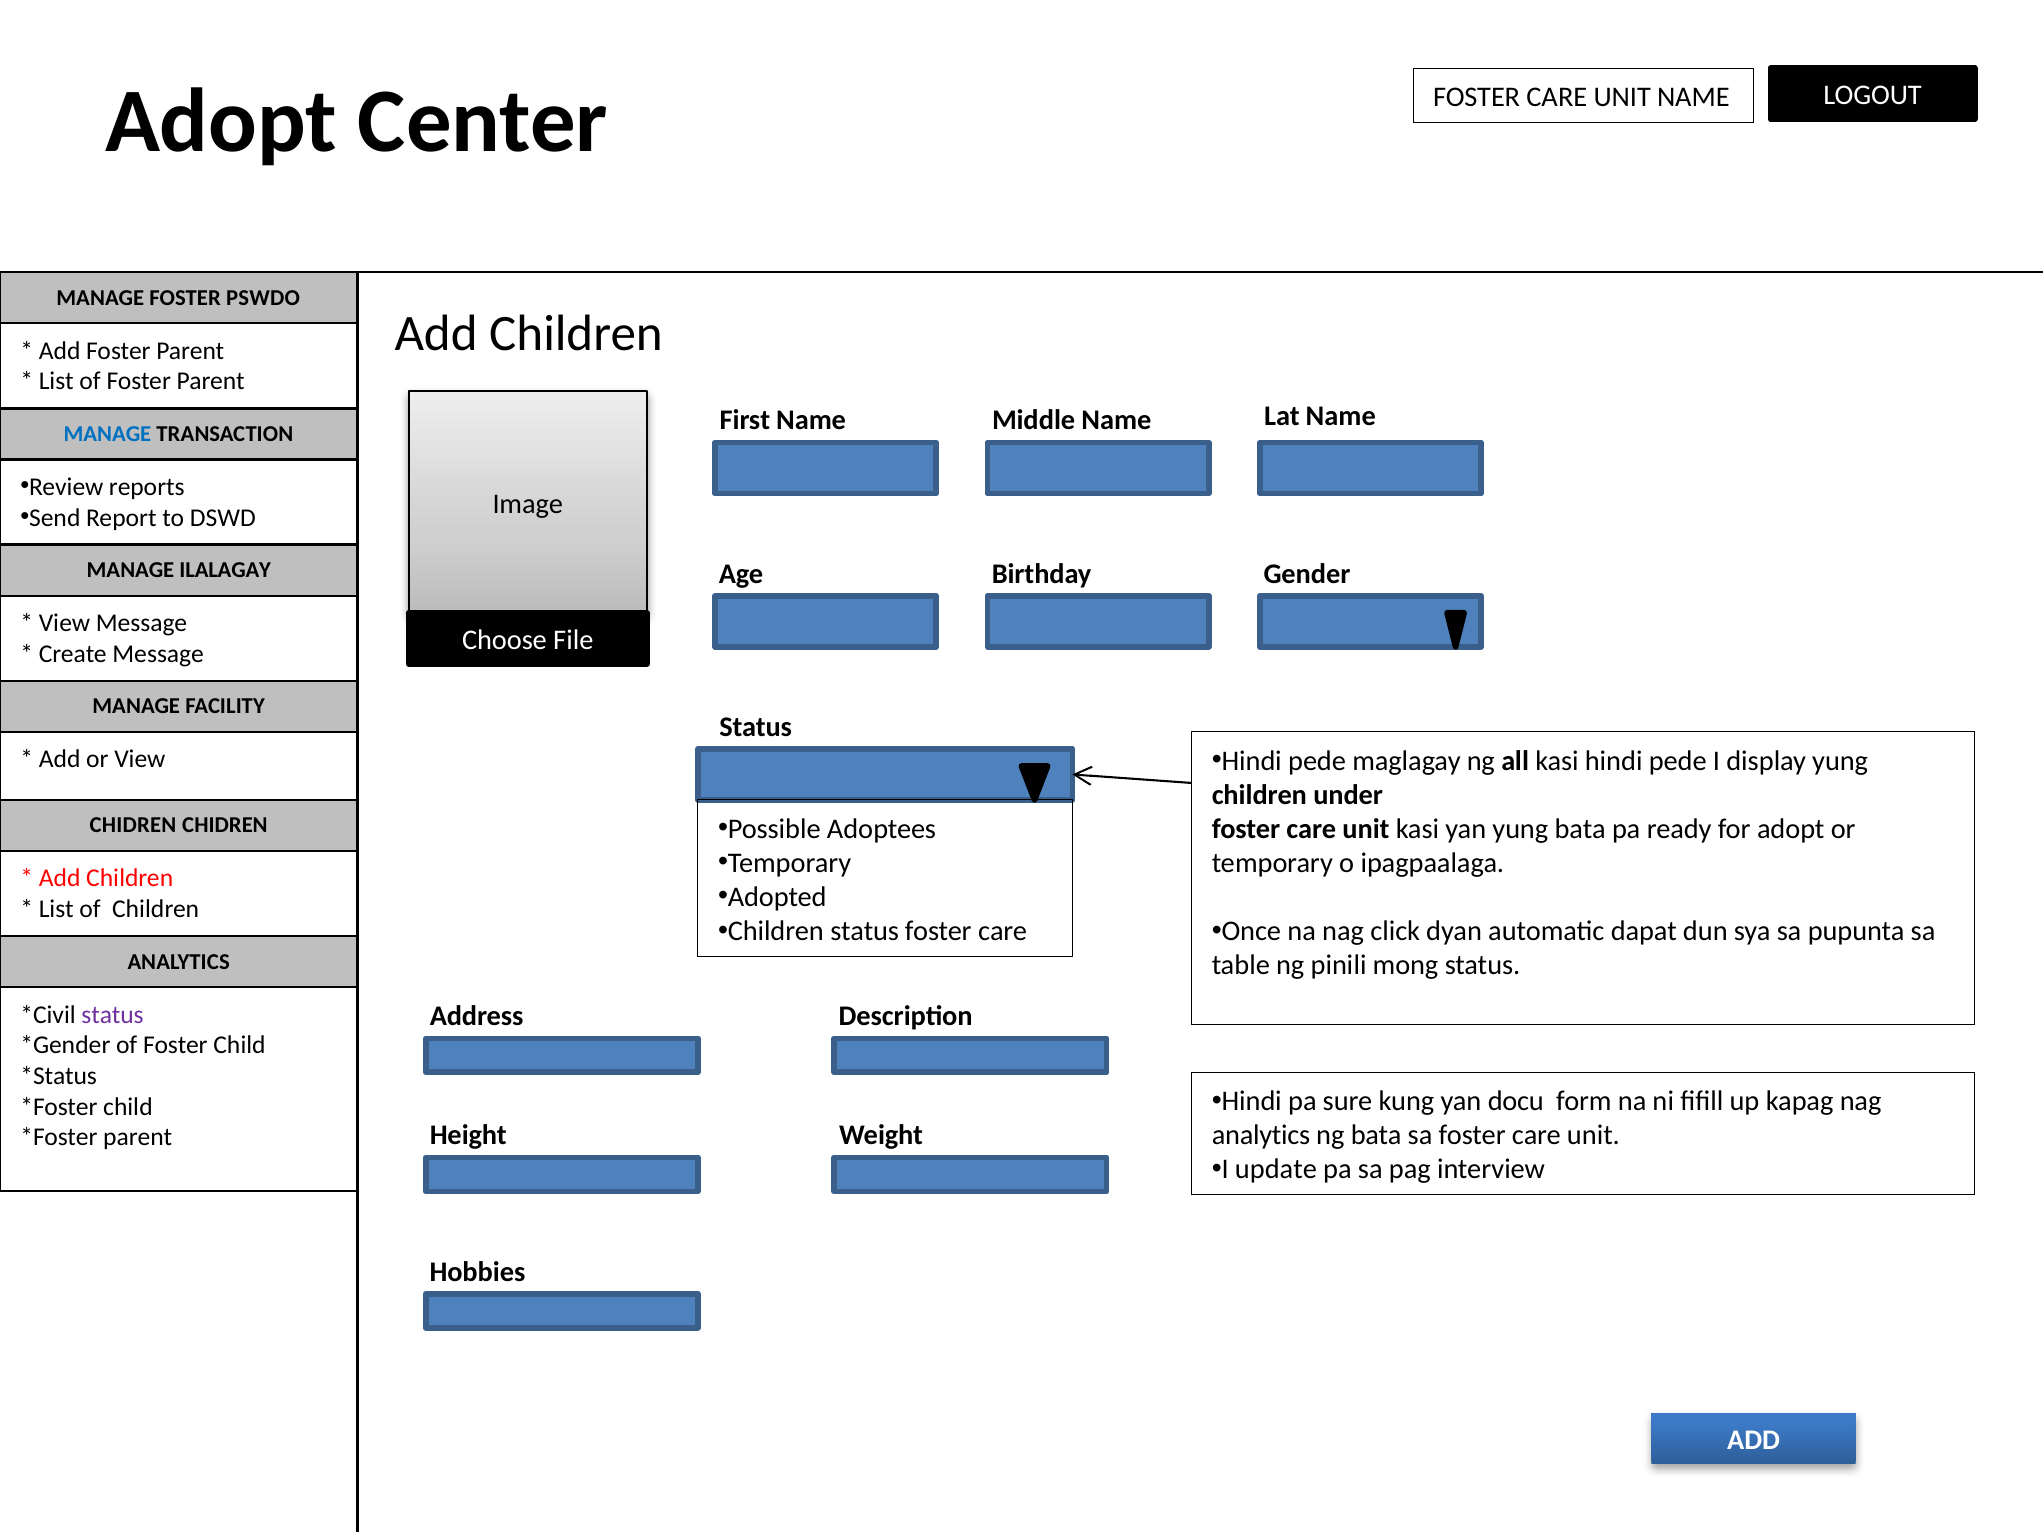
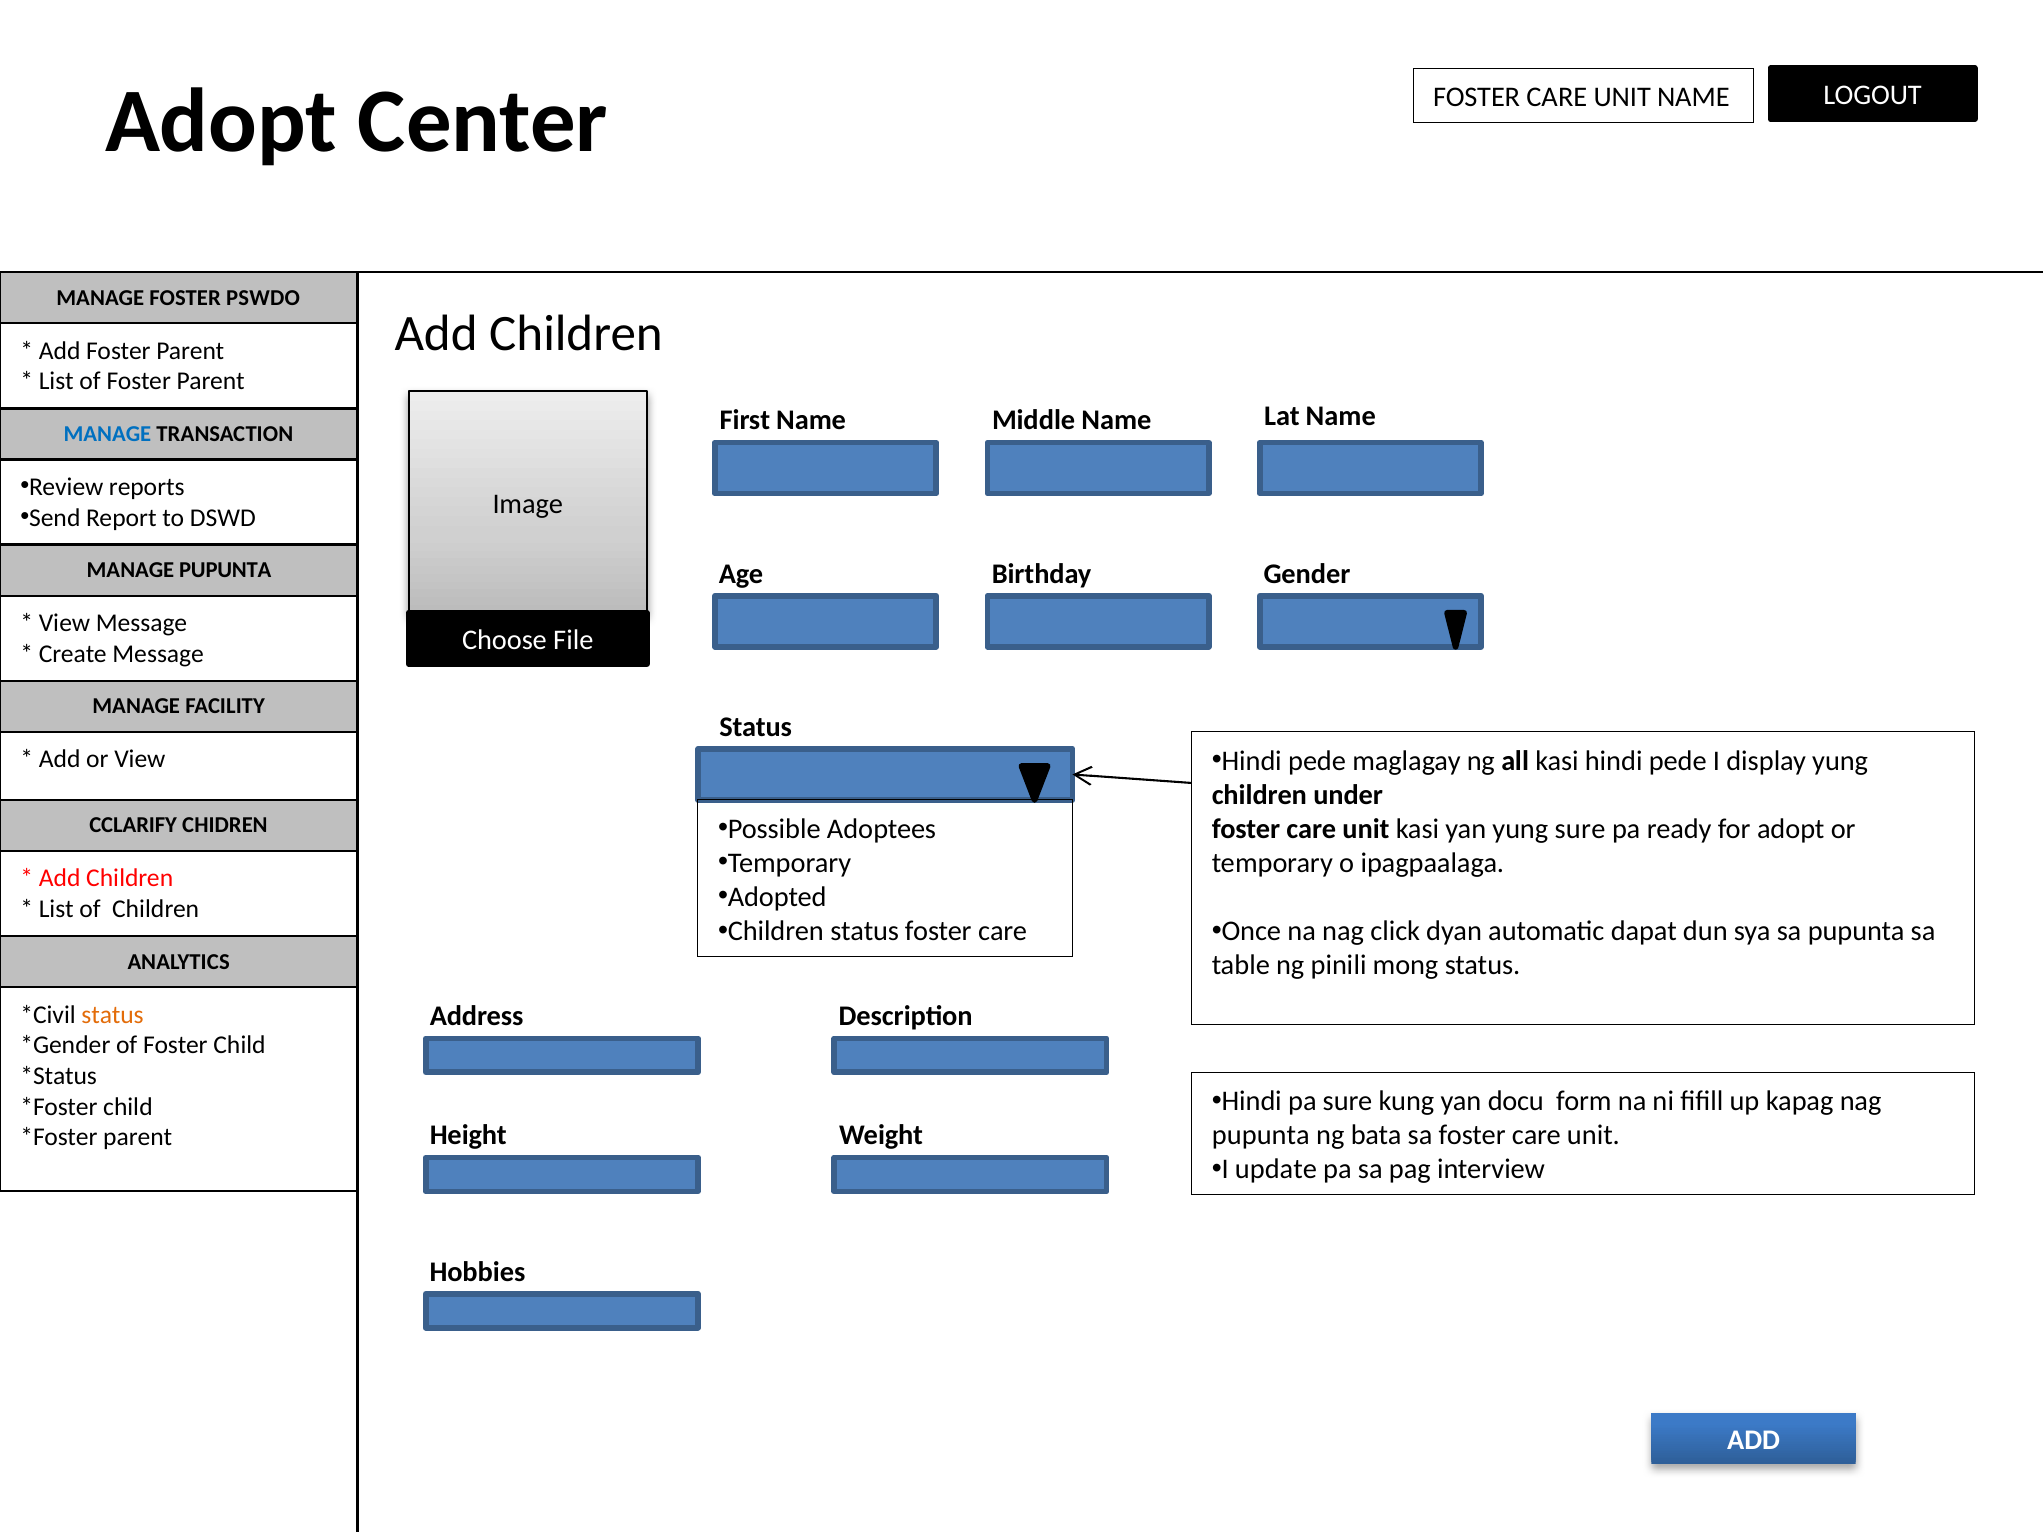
MANAGE ILALAGAY: ILALAGAY -> PUPUNTA (225, 570)
CHIDREN: CHIDREN -> CCLARIFY (133, 826)
yung bata: bata -> sure (1580, 829)
status colour: purple -> orange (113, 1015)
analytics: analytics -> pupunta (1261, 1136)
